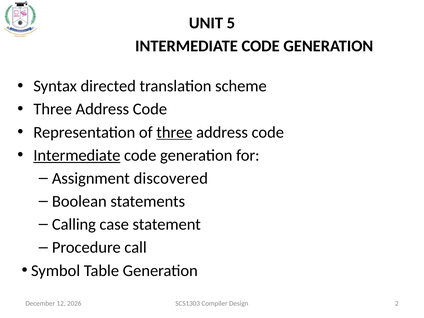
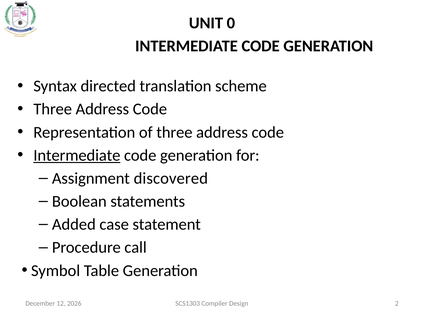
5: 5 -> 0 (231, 23)
three underline: present -> none (174, 132)
Calling: Calling -> Added (74, 224)
